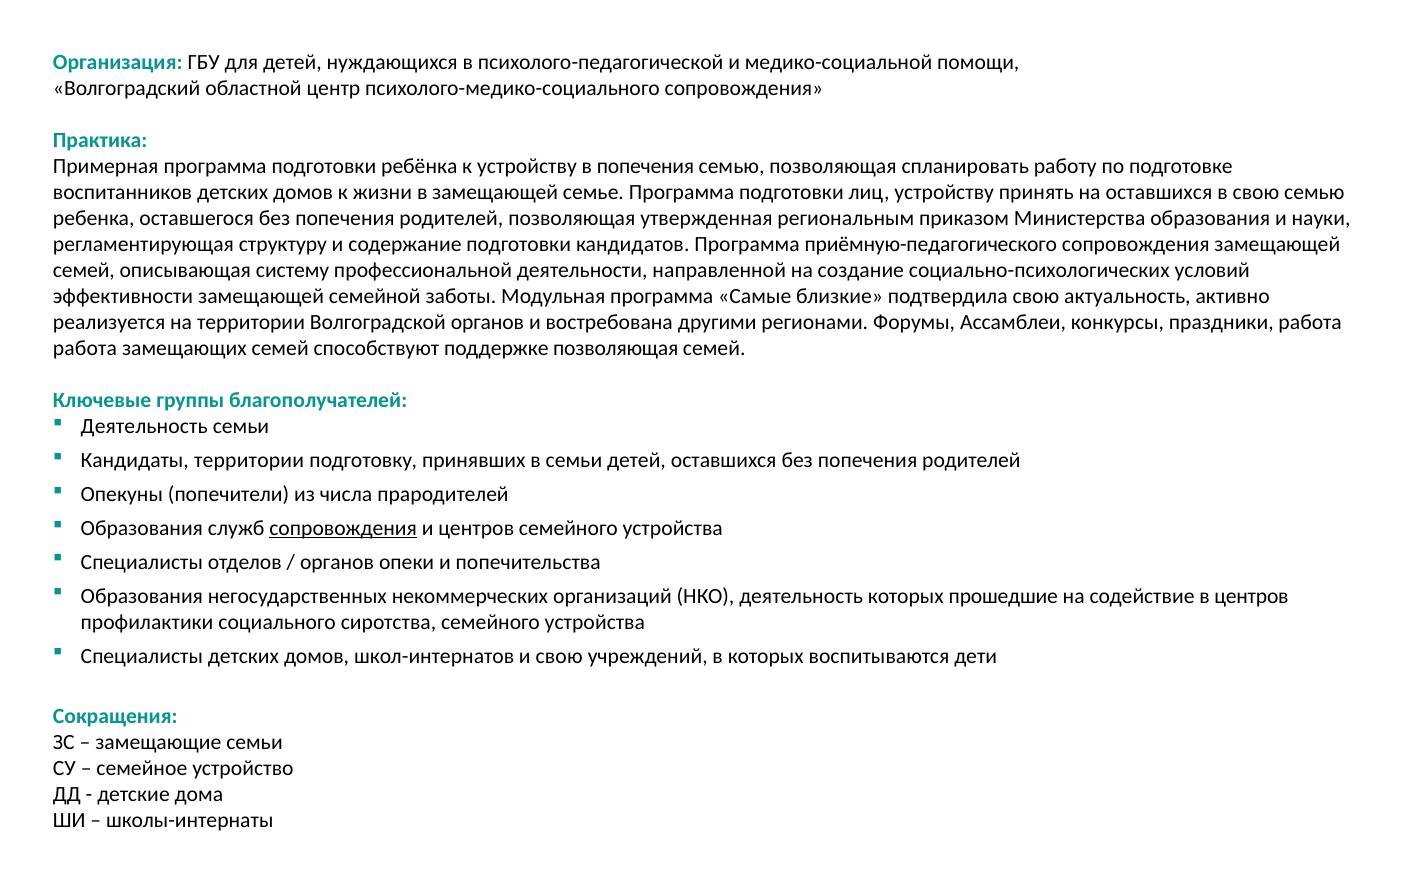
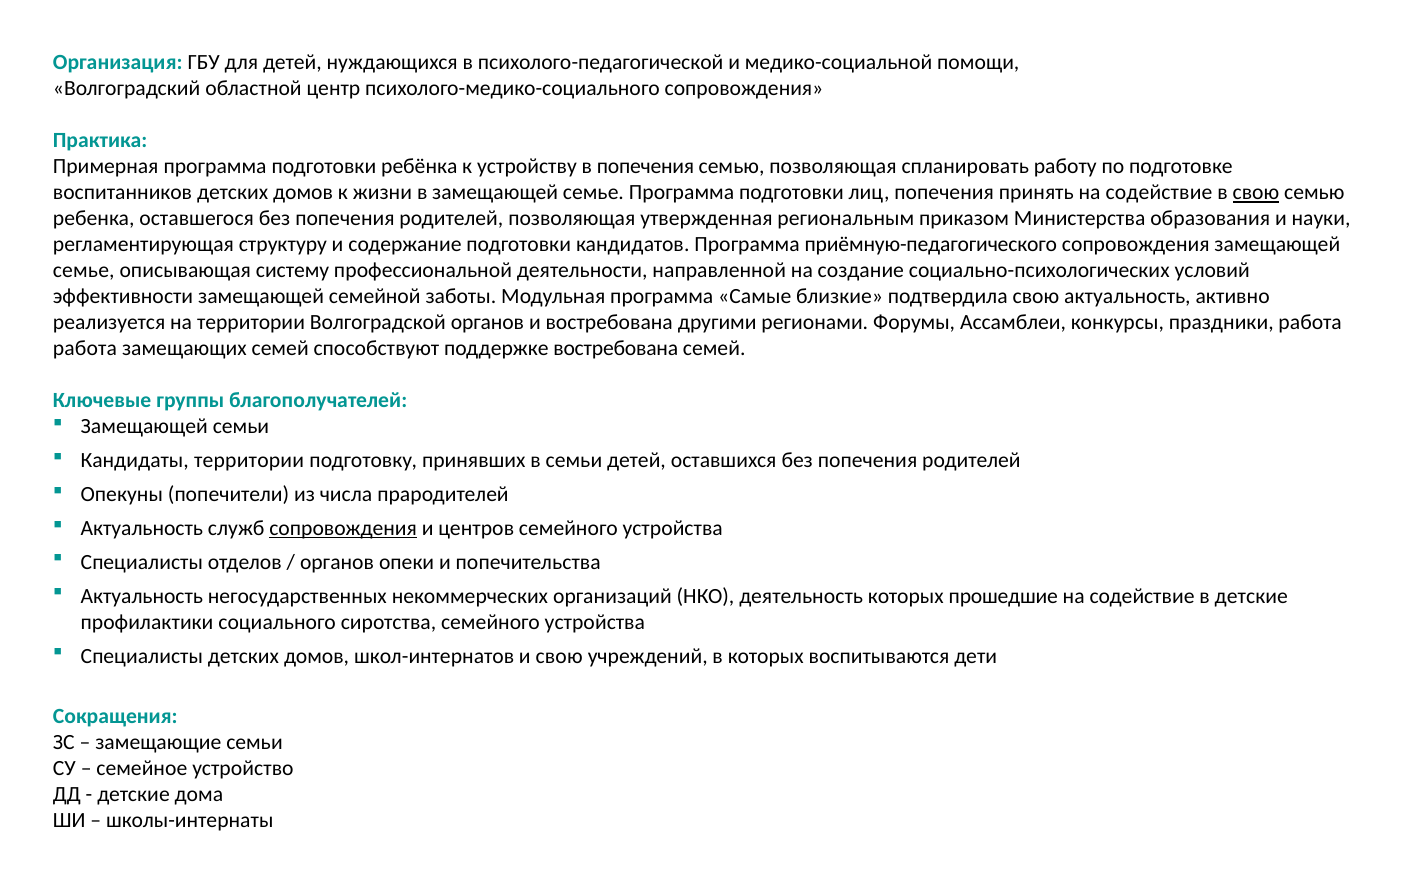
лиц устройству: устройству -> попечения (944, 193)
принять на оставшихся: оставшихся -> содействие (1159, 193)
свою underline: none -> present (1256, 193)
семей: семей -> семье (84, 271)
поддержке позволяющая: позволяющая -> востребована (616, 349)
Деятельность: Деятельность -> Замещающей (144, 427)
Образования: Образования -> Актуальность (142, 528)
Образования: Образования -> Актуальность (142, 596)
в центров: центров -> детские (1251, 596)
